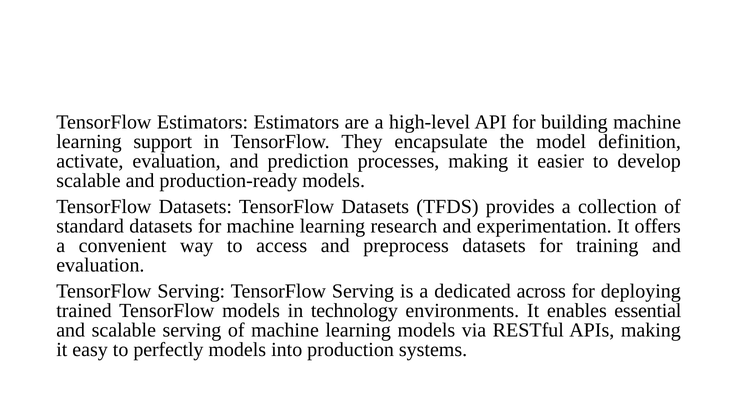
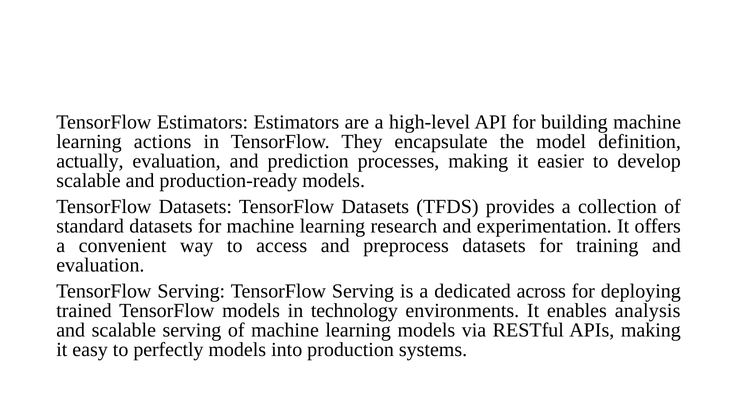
support: support -> actions (163, 142)
activate: activate -> actually (90, 161)
essential: essential -> analysis (648, 311)
